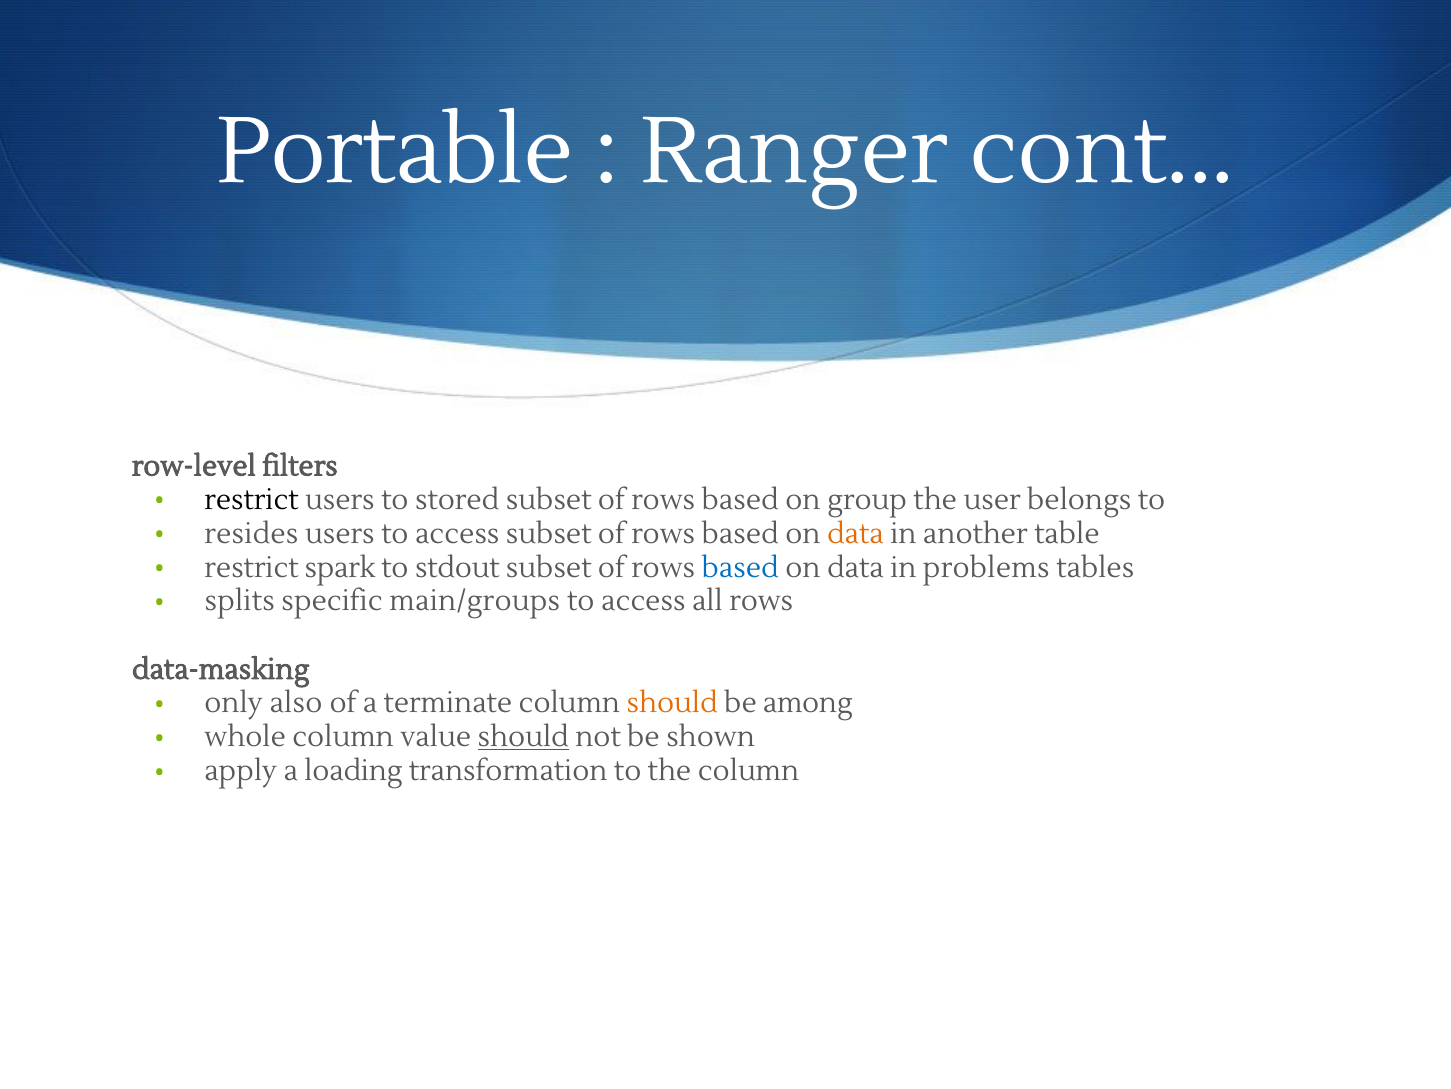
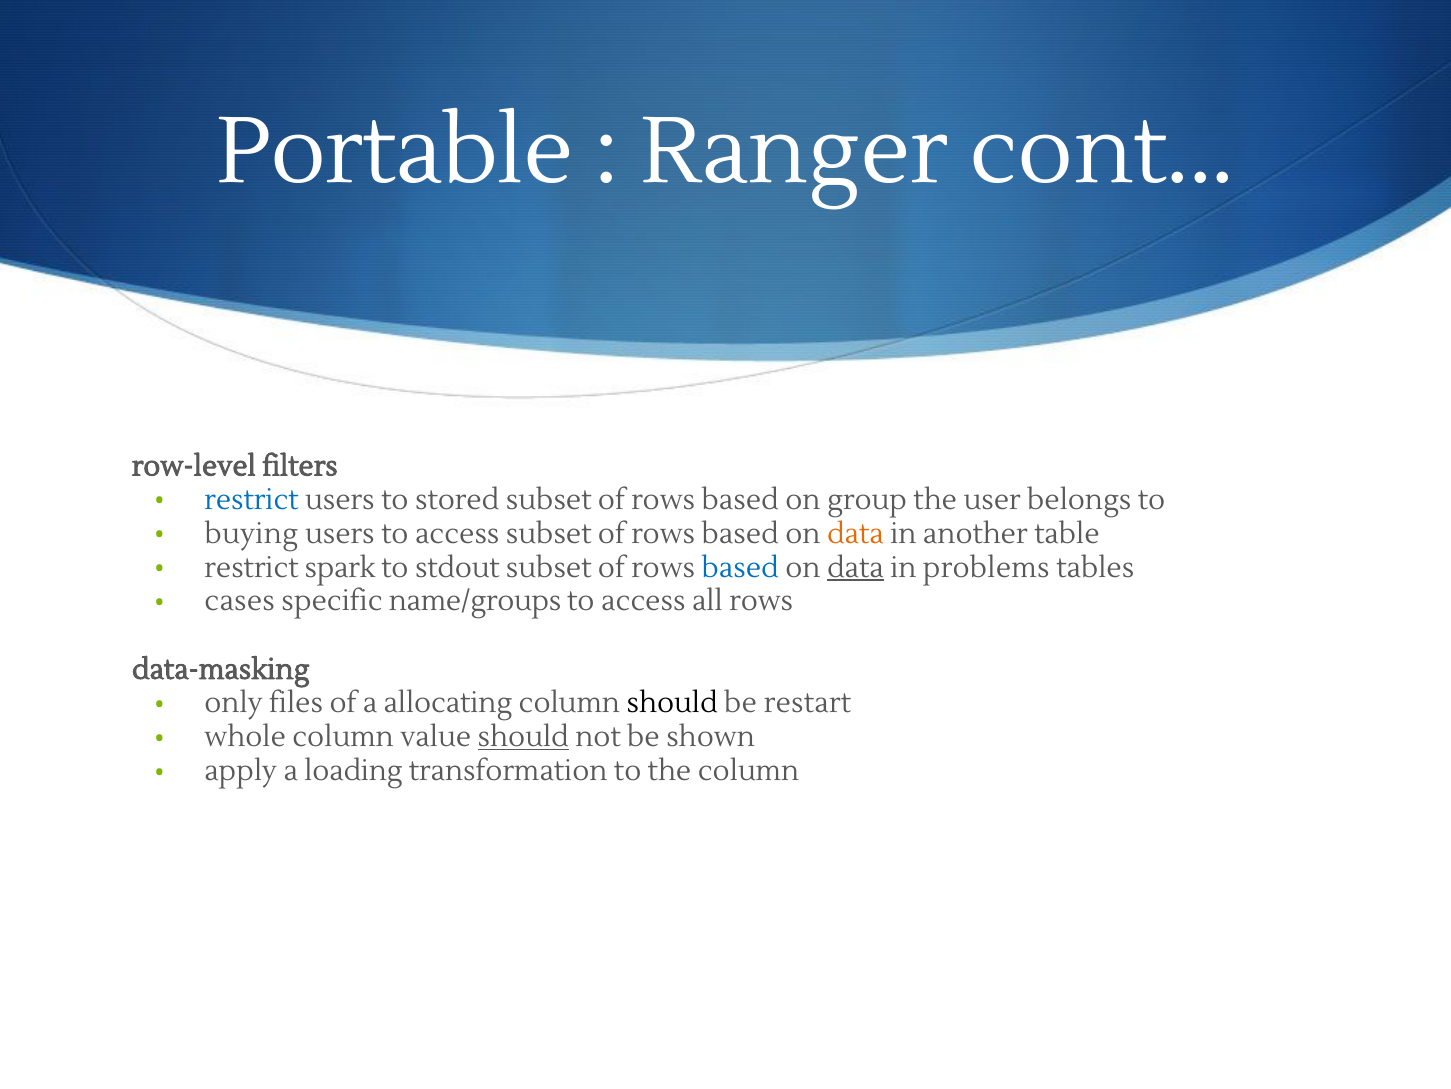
restrict colour: black -> blue (251, 500)
resides: resides -> buying (251, 533)
data underline: none -> present (855, 567)
splits: splits -> cases (240, 601)
main/groups: main/groups -> name/groups (475, 601)
also: also -> files (296, 703)
terminate: terminate -> allocating (448, 703)
should colour: orange -> black (672, 703)
among: among -> restart (807, 703)
